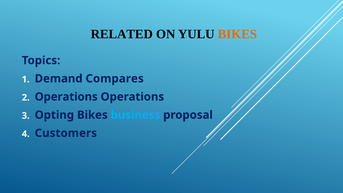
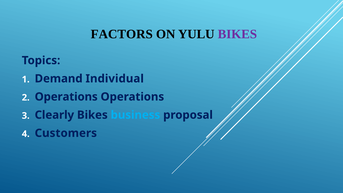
RELATED: RELATED -> FACTORS (122, 34)
BIKES colour: orange -> purple (237, 34)
Compares: Compares -> Individual (115, 79)
Opting: Opting -> Clearly (54, 115)
